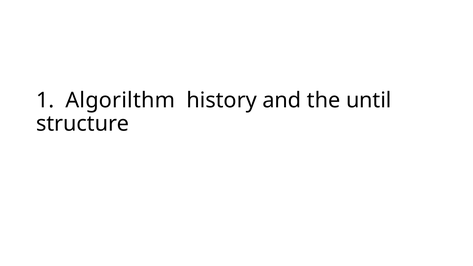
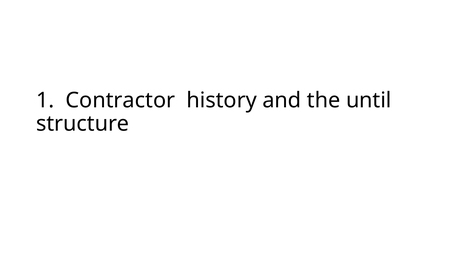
Algorilthm: Algorilthm -> Contractor (120, 100)
